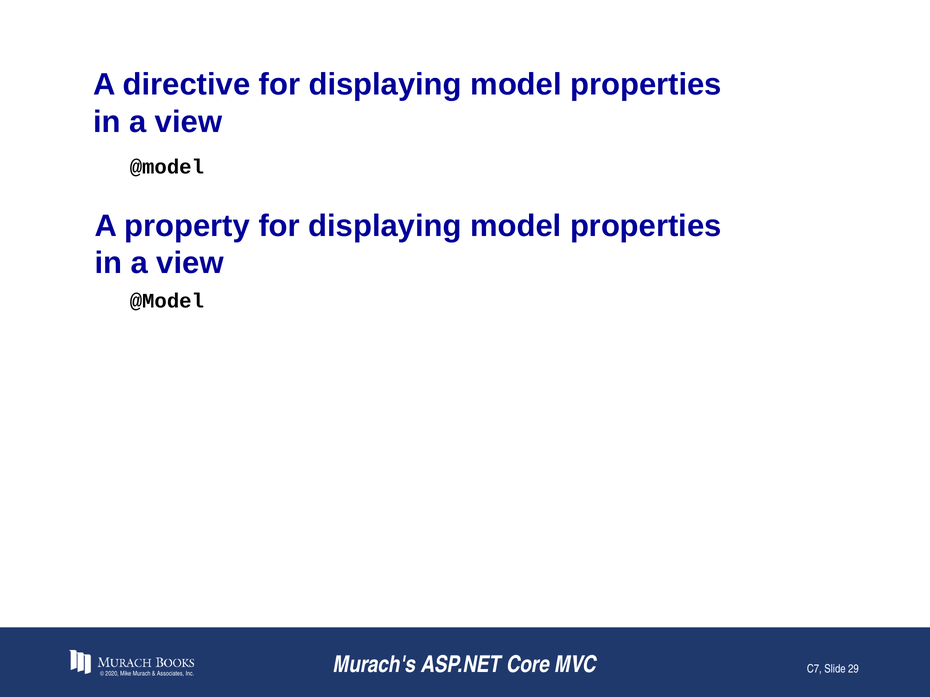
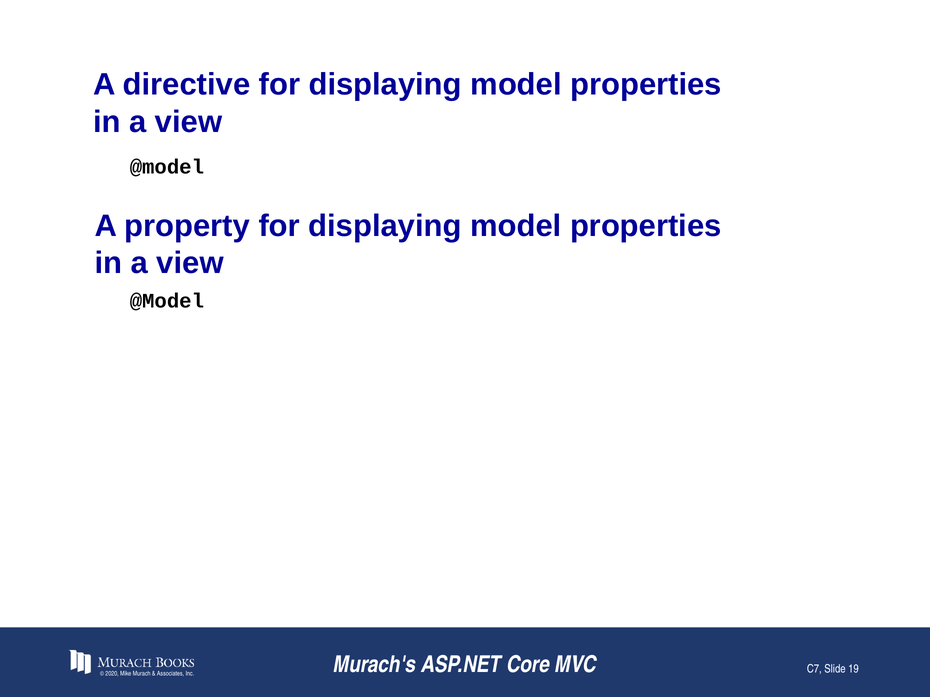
29: 29 -> 19 (853, 669)
